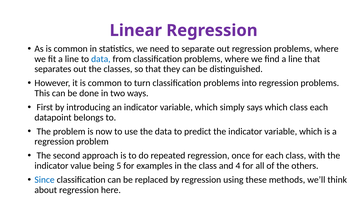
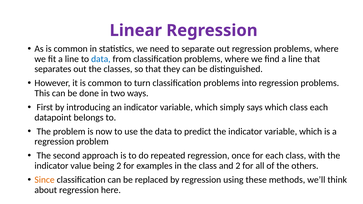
being 5: 5 -> 2 (119, 166)
and 4: 4 -> 2 (238, 166)
Since colour: blue -> orange (45, 180)
